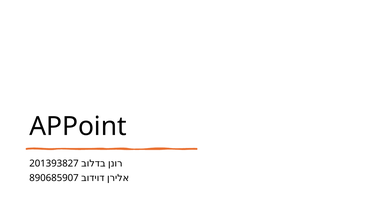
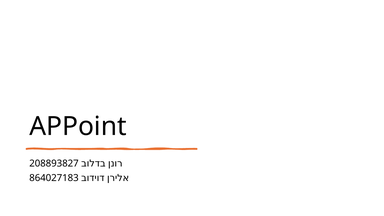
201393827: 201393827 -> 208893827 (54, 164)
890685907: 890685907 -> 864027183 (54, 178)
